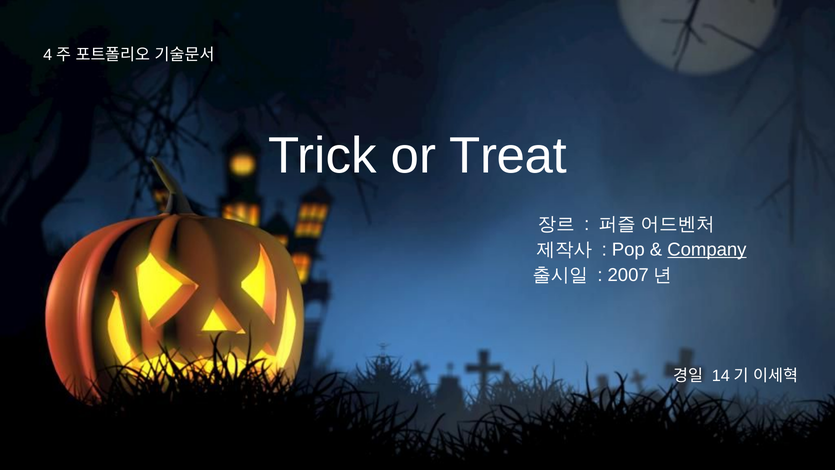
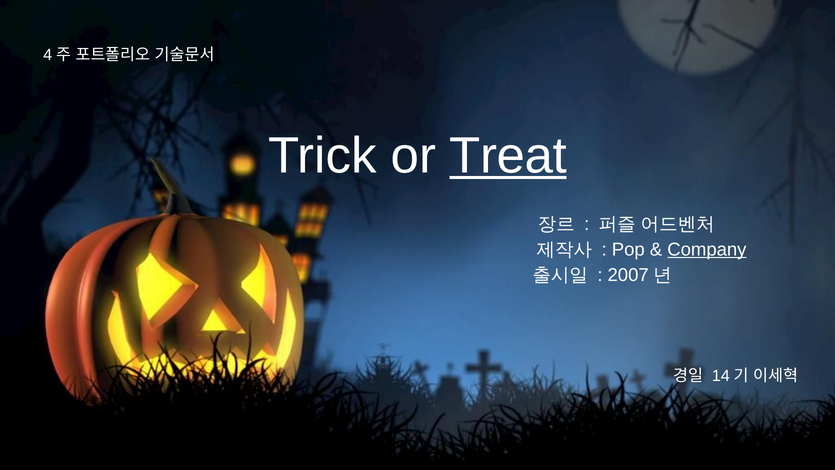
Treat underline: none -> present (508, 156)
